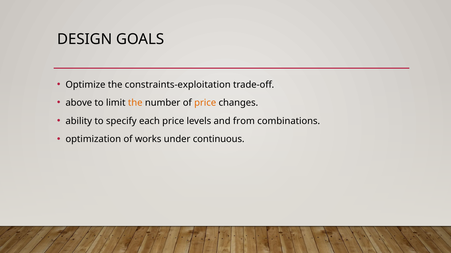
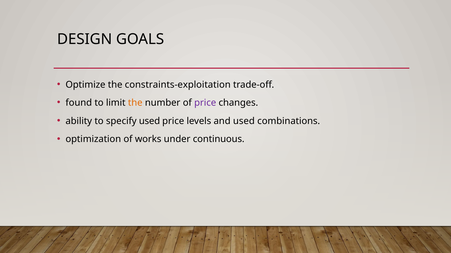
above: above -> found (79, 103)
price colour: orange -> purple (205, 103)
specify each: each -> used (149, 121)
and from: from -> used (244, 121)
